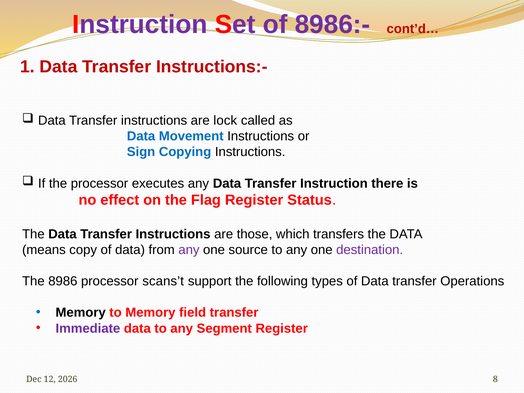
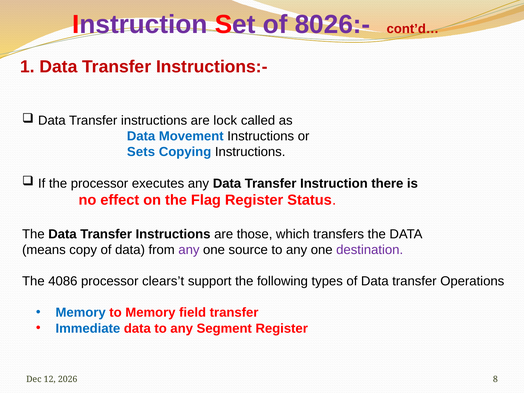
8986:-: 8986:- -> 8026:- (333, 24)
Sign: Sign -> Sets (141, 152)
8986: 8986 -> 4086 (63, 281)
scans’t: scans’t -> clears’t (163, 281)
Memory colour: black -> blue (81, 313)
Immediate colour: purple -> blue (88, 328)
